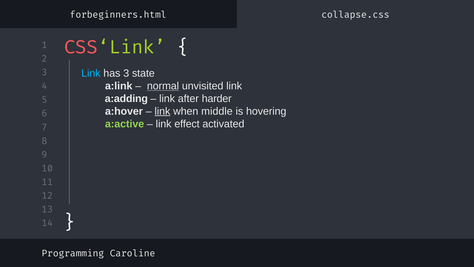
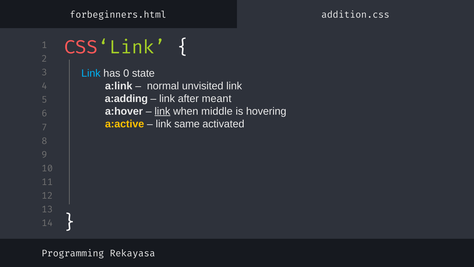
collapse.css: collapse.css -> addition.css (355, 15)
has 3: 3 -> 0 (126, 73)
normal underline: present -> none (163, 86)
harder: harder -> meant (217, 98)
a:active colour: light green -> yellow (125, 124)
effect: effect -> same (187, 124)
Caroline: Caroline -> Rekayasa (132, 253)
